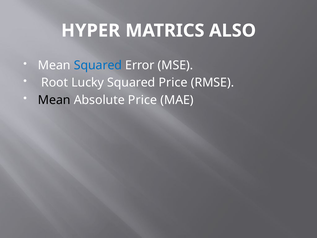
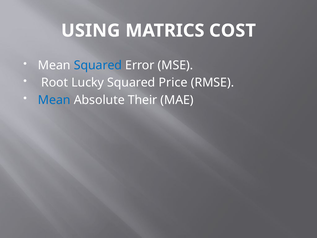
HYPER: HYPER -> USING (91, 31)
ALSO: ALSO -> COST (232, 31)
Mean colour: black -> blue (54, 100)
Absolute Price: Price -> Their (143, 100)
